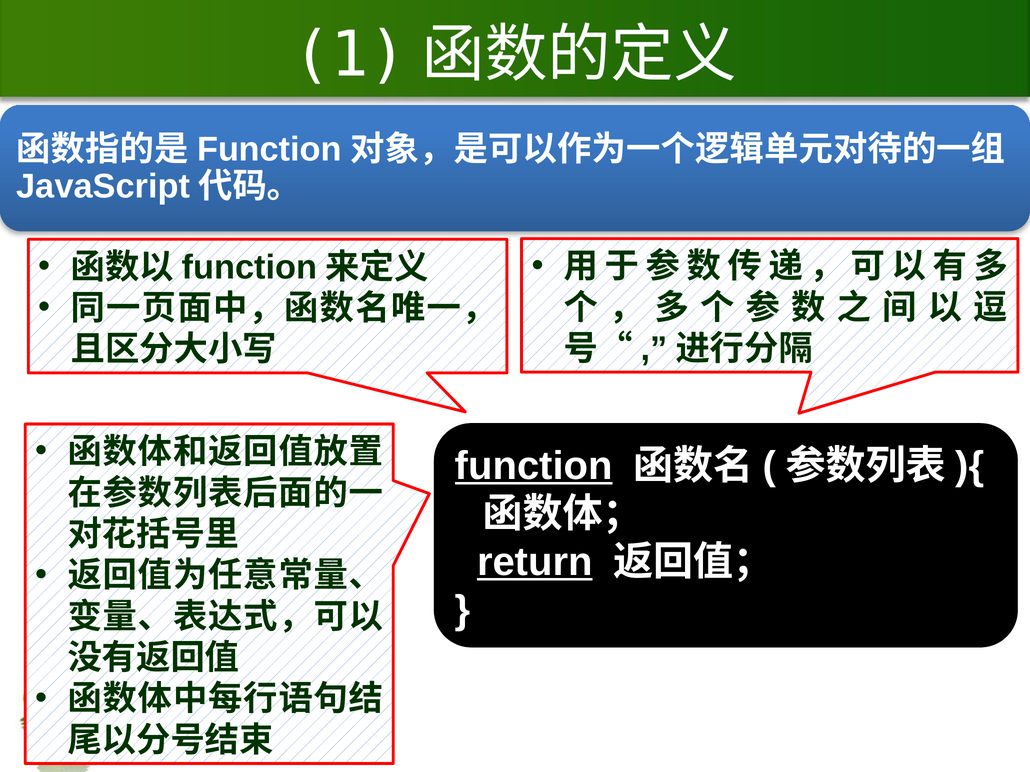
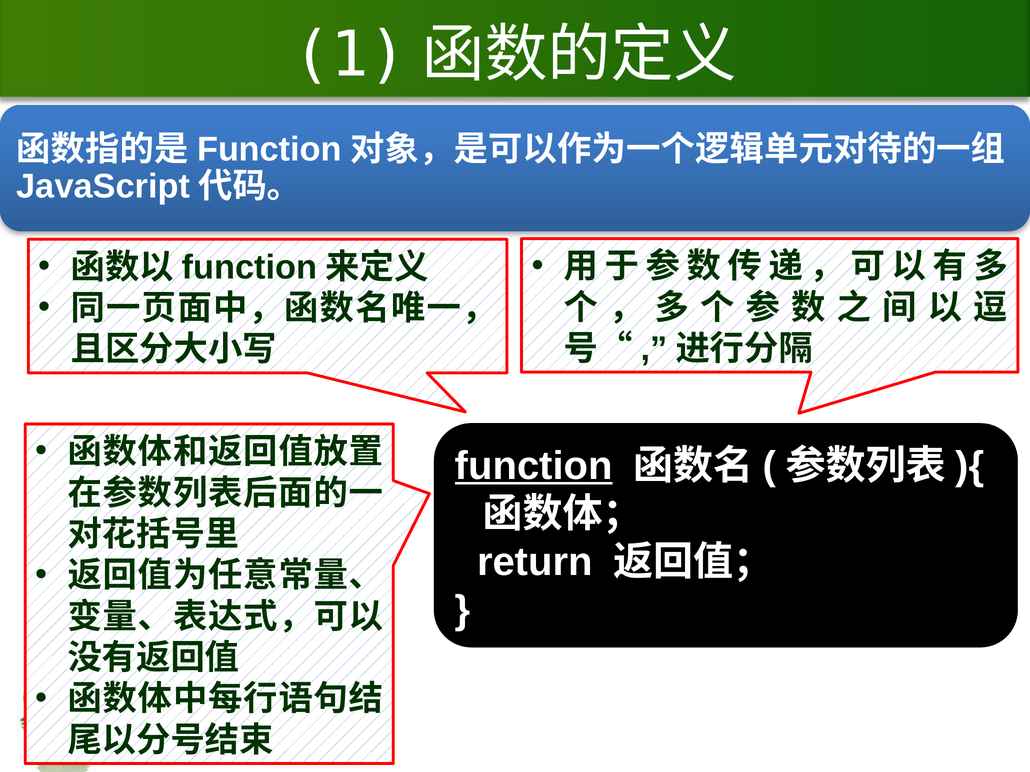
return underline: present -> none (535, 562)
